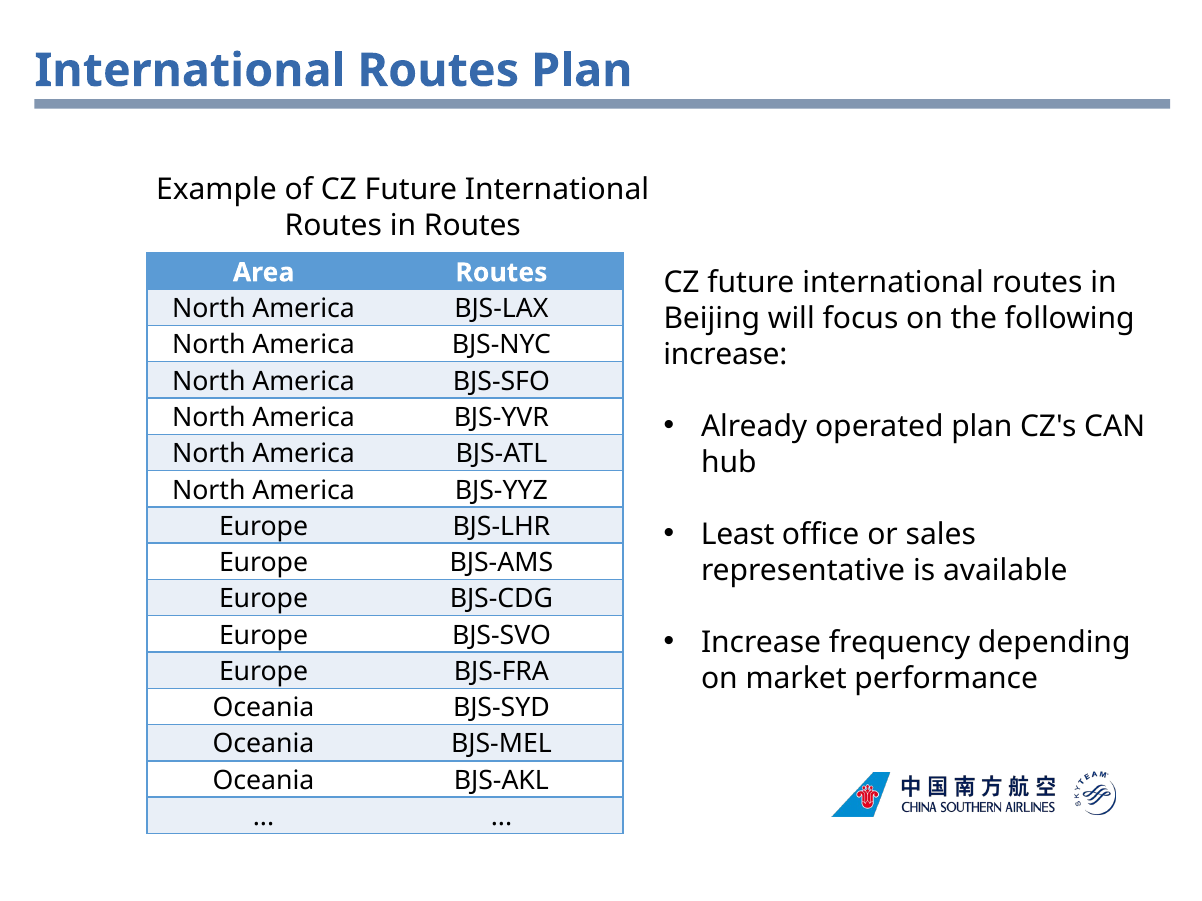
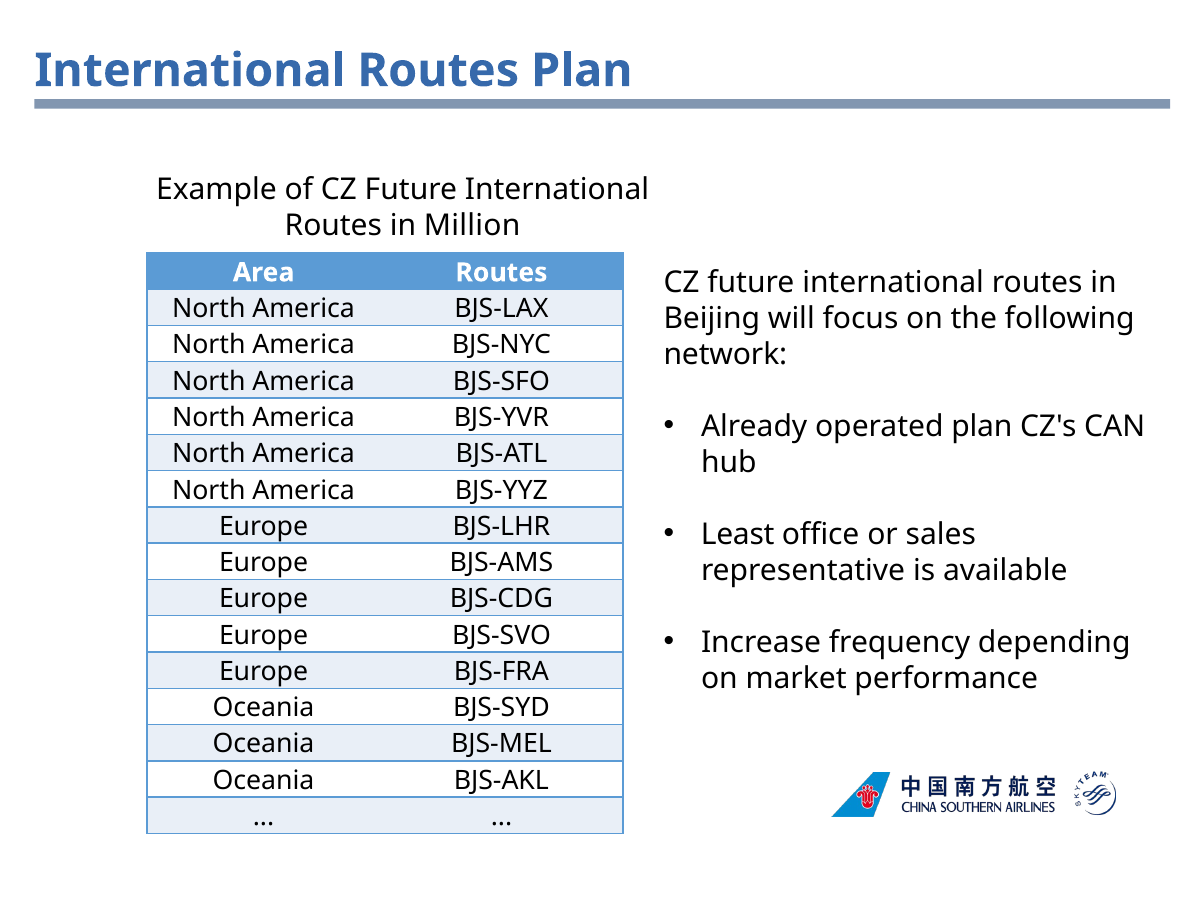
in Routes: Routes -> Million (472, 226)
increase: increase -> network (725, 354)
